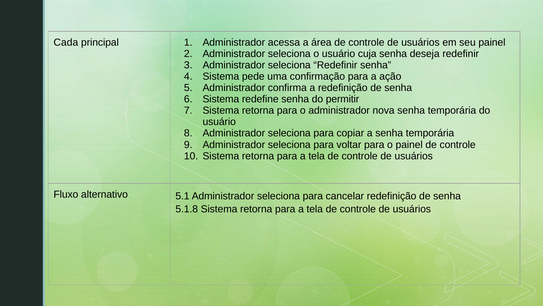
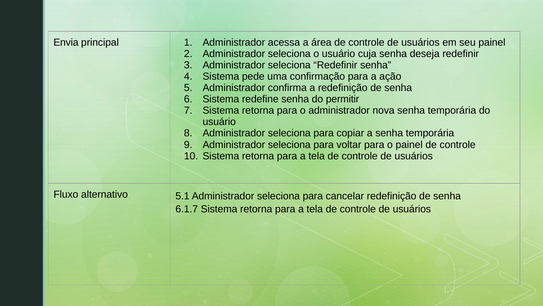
Cada: Cada -> Envia (66, 42)
5.1.8: 5.1.8 -> 6.1.7 (187, 209)
